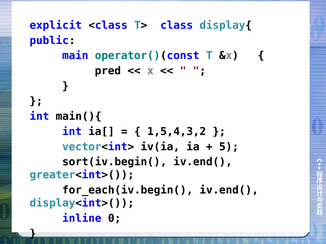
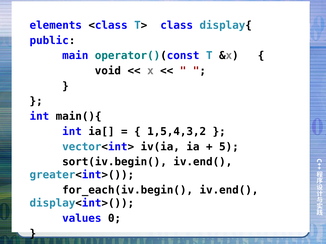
explicit: explicit -> elements (56, 25)
pred: pred -> void (108, 71)
inline: inline -> values (82, 219)
